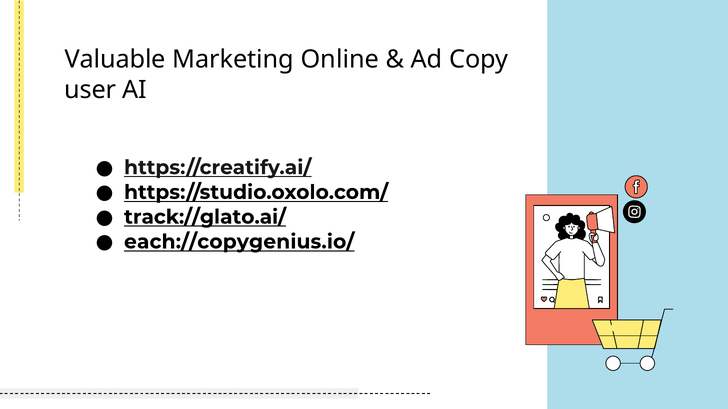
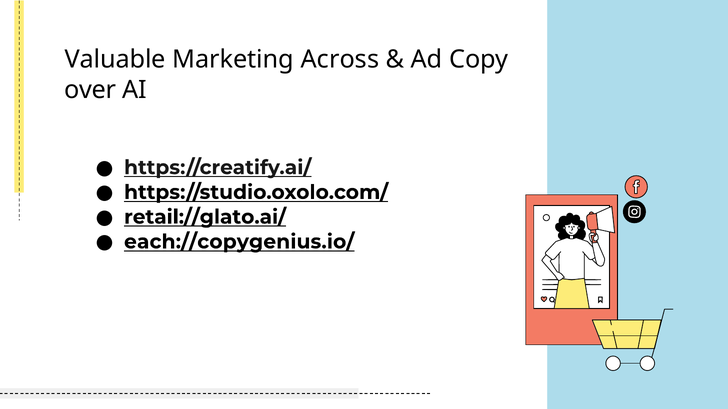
Online: Online -> Across (340, 60)
user: user -> over (90, 90)
track://glato.ai/: track://glato.ai/ -> retail://glato.ai/ (205, 217)
